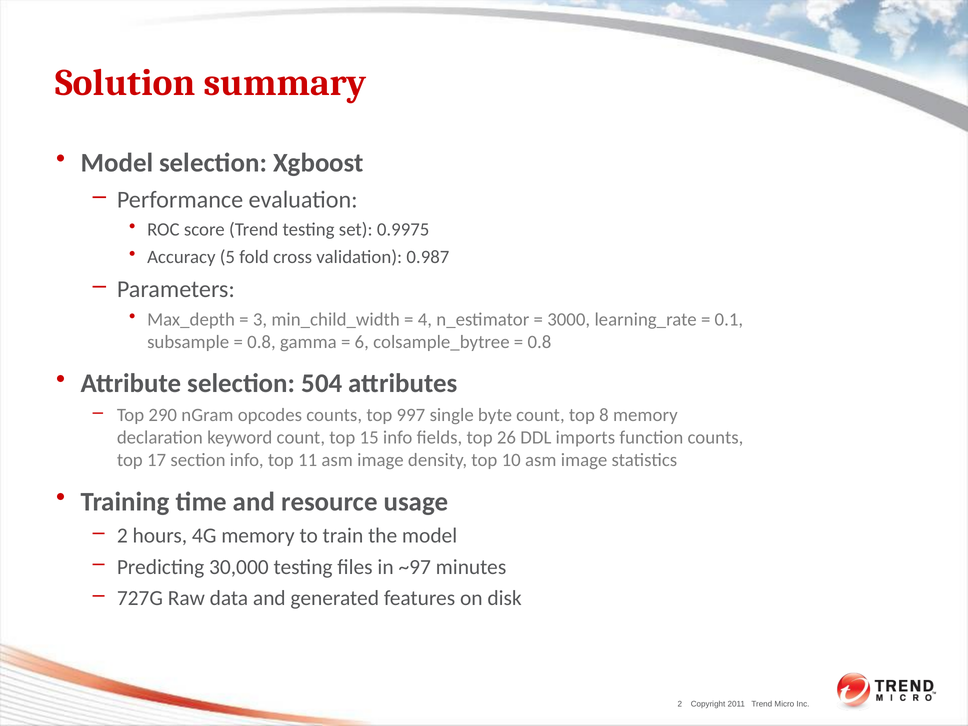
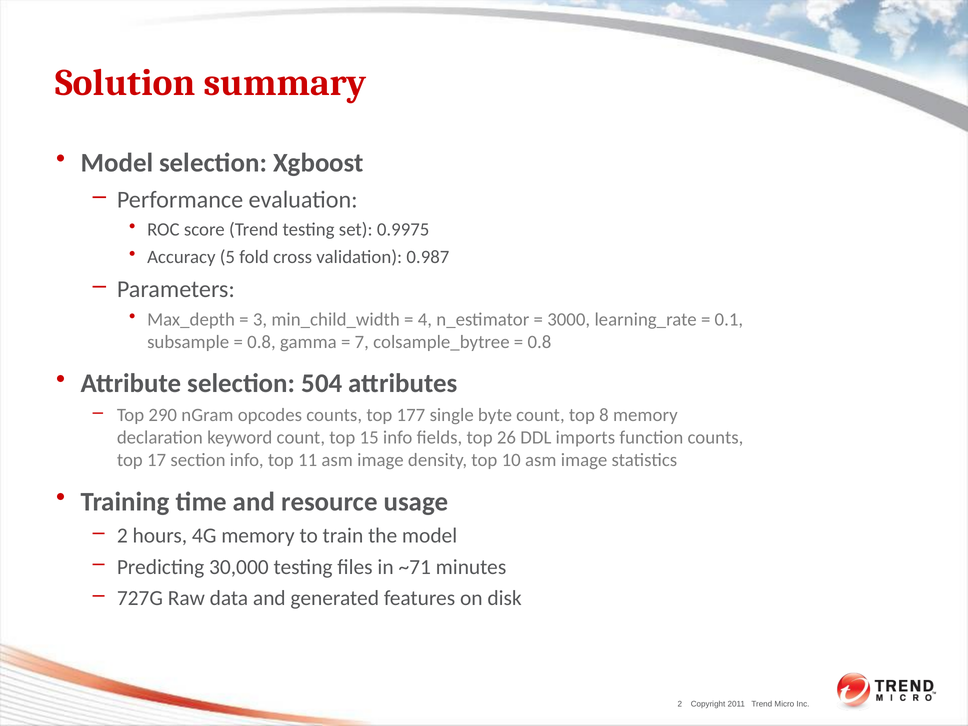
6: 6 -> 7 (362, 342)
997: 997 -> 177 (411, 415)
~97: ~97 -> ~71 (415, 567)
